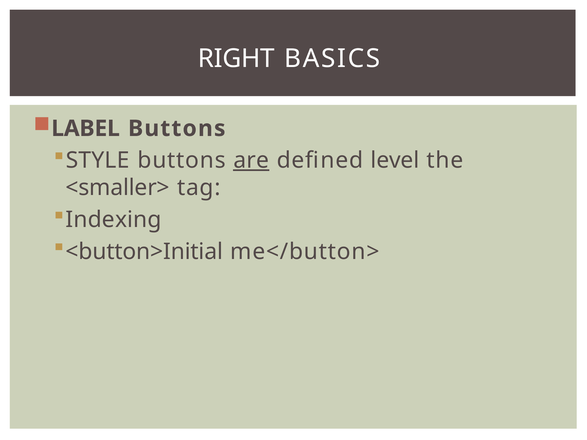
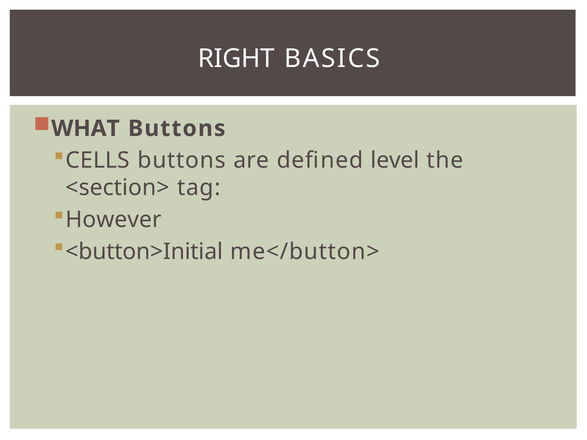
LABEL: LABEL -> WHAT (85, 129)
STYLE: STYLE -> CELLS (98, 160)
are underline: present -> none (251, 160)
<smaller>: <smaller> -> <section> (117, 188)
Indexing: Indexing -> However (114, 220)
